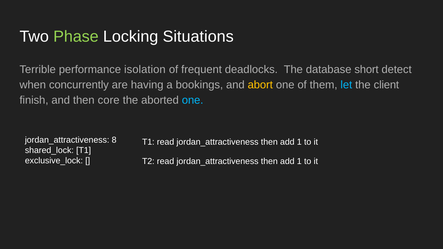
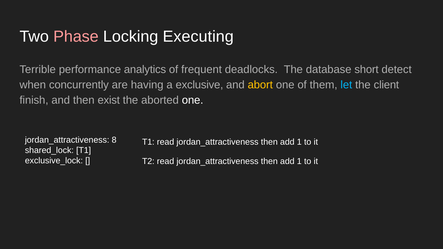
Phase colour: light green -> pink (76, 37)
Situations: Situations -> Executing (198, 37)
isolation: isolation -> analytics (145, 70)
bookings: bookings -> exclusive (199, 85)
core: core -> exist (109, 100)
one colour: light blue -> white (193, 100)
